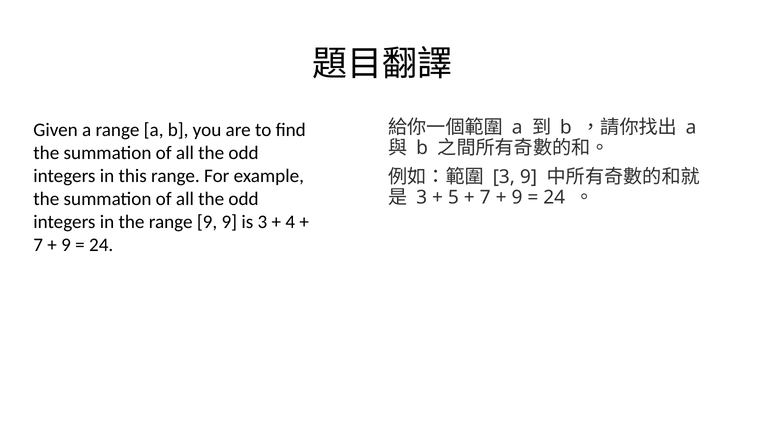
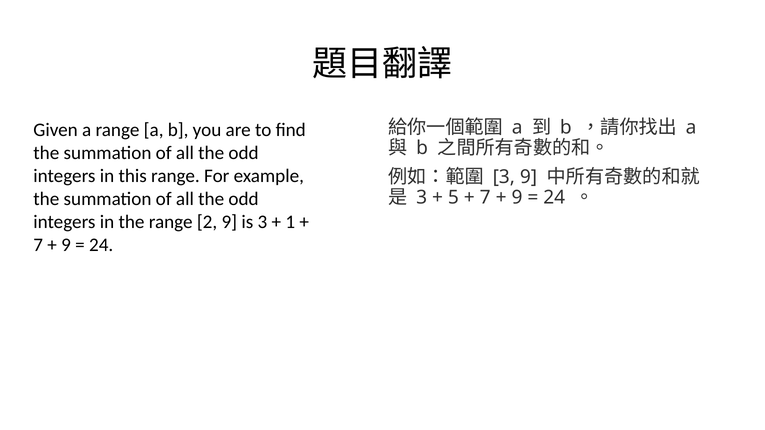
range 9: 9 -> 2 (207, 222)
4: 4 -> 1 (290, 222)
